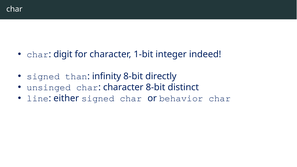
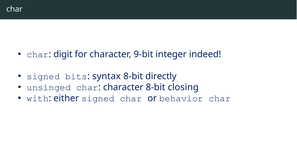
1-bit: 1-bit -> 9-bit (143, 54)
than: than -> bits (76, 76)
infinity: infinity -> syntax (107, 76)
distinct: distinct -> closing (183, 87)
line: line -> with (38, 98)
